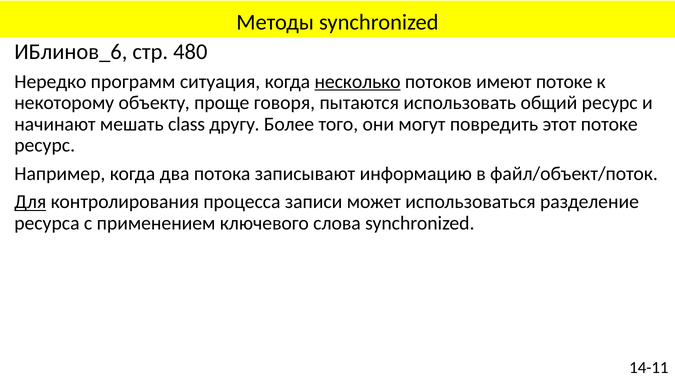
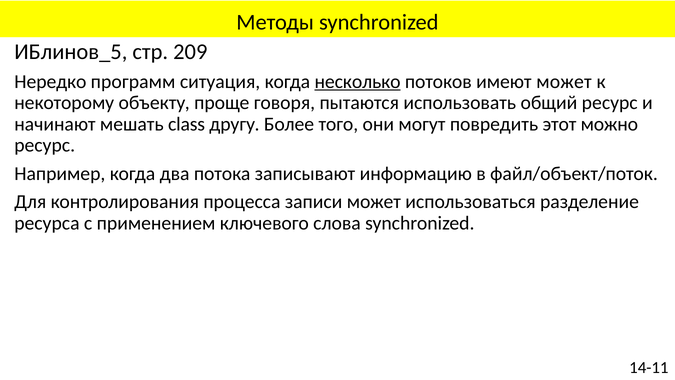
ИБлинов_6: ИБлинов_6 -> ИБлинов_5 (71, 52)
480: 480 -> 209 (190, 52)
имеют потоке: потоке -> может (564, 82)
этот потоке: потоке -> можно (609, 124)
Для underline: present -> none (30, 202)
